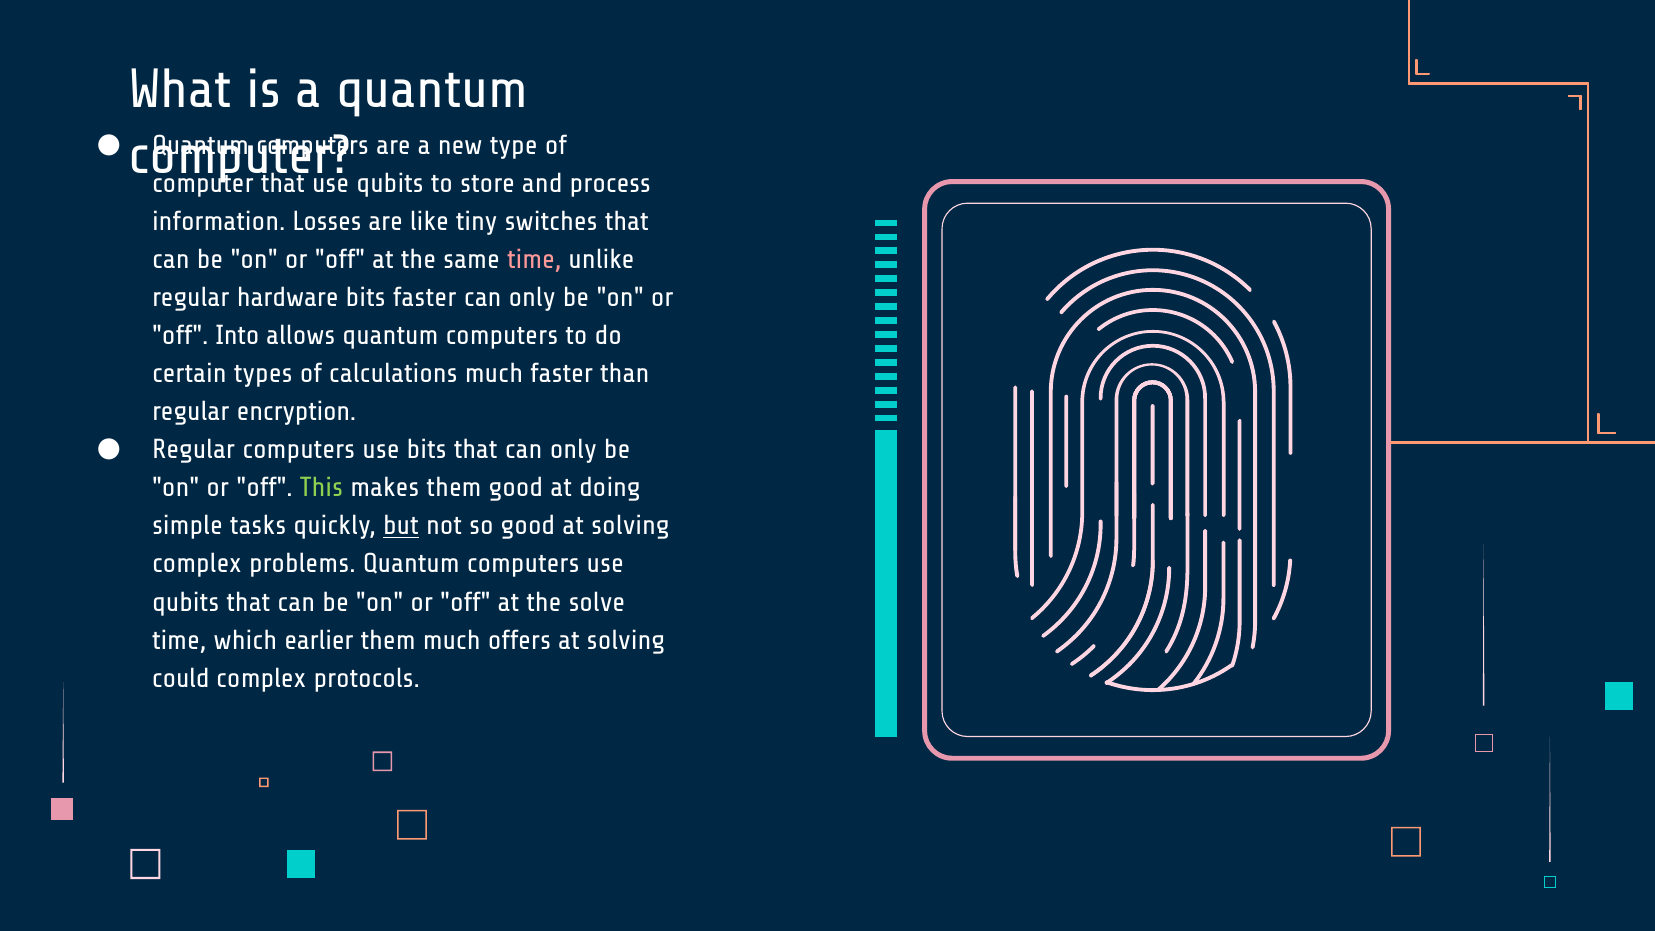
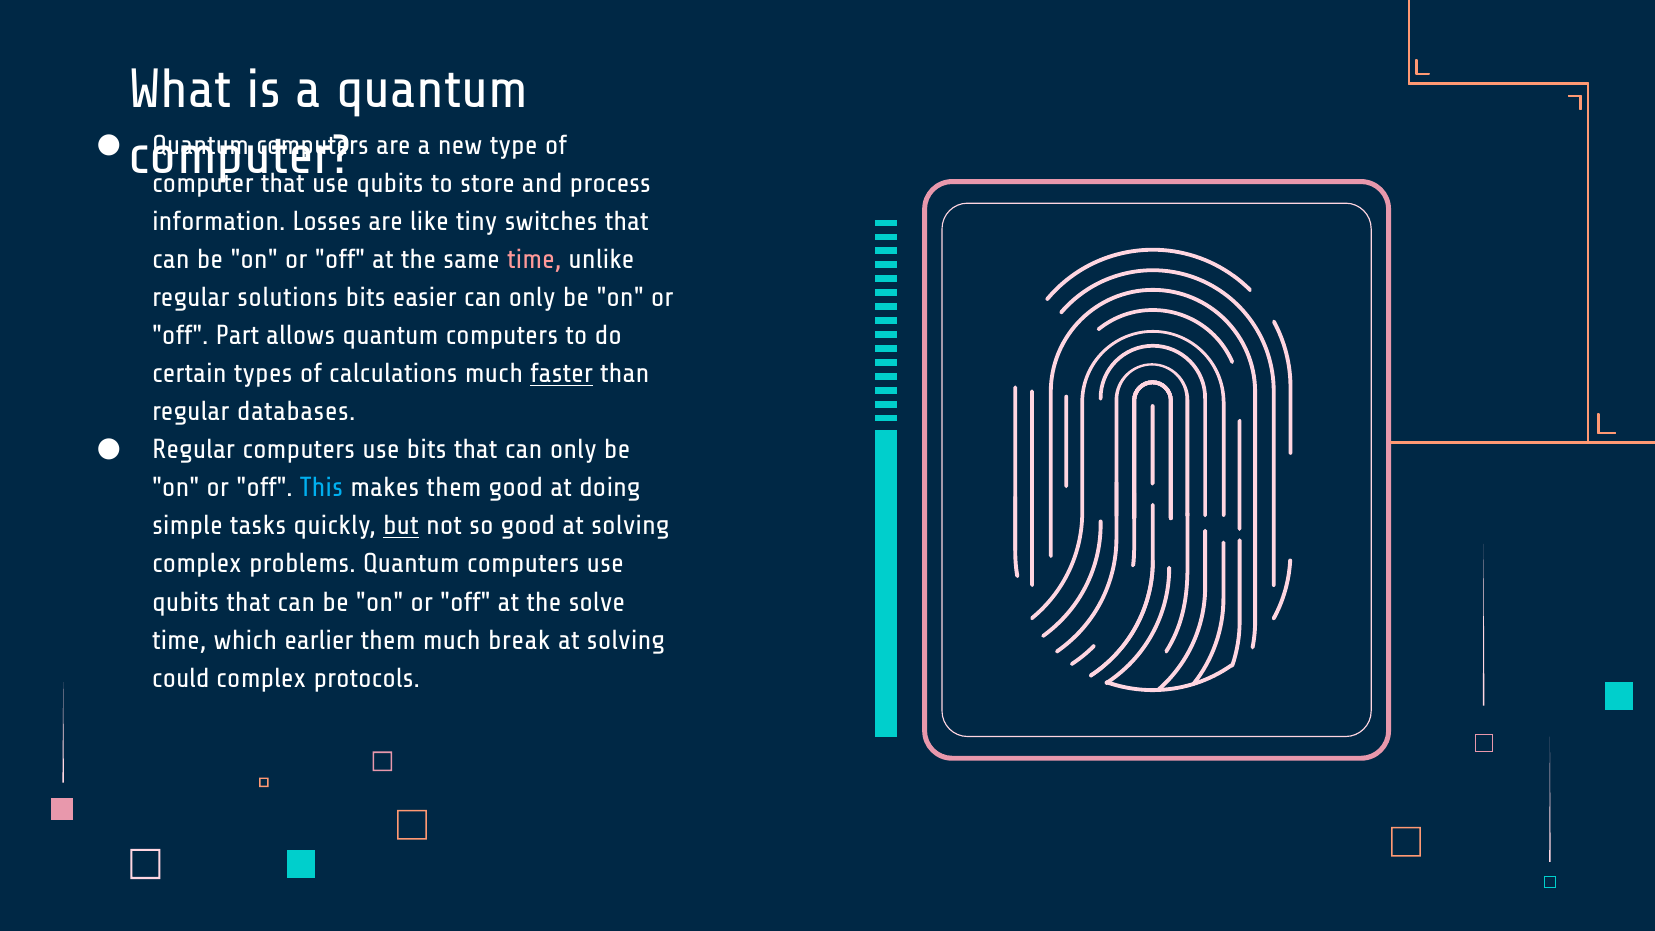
hardware: hardware -> solutions (288, 297)
bits faster: faster -> easier (425, 297)
Into: Into -> Part (237, 336)
faster underline: none -> present (562, 374)
encryption: encryption -> databases (296, 412)
This colour: light green -> light blue (322, 488)
offers: offers -> break (519, 640)
